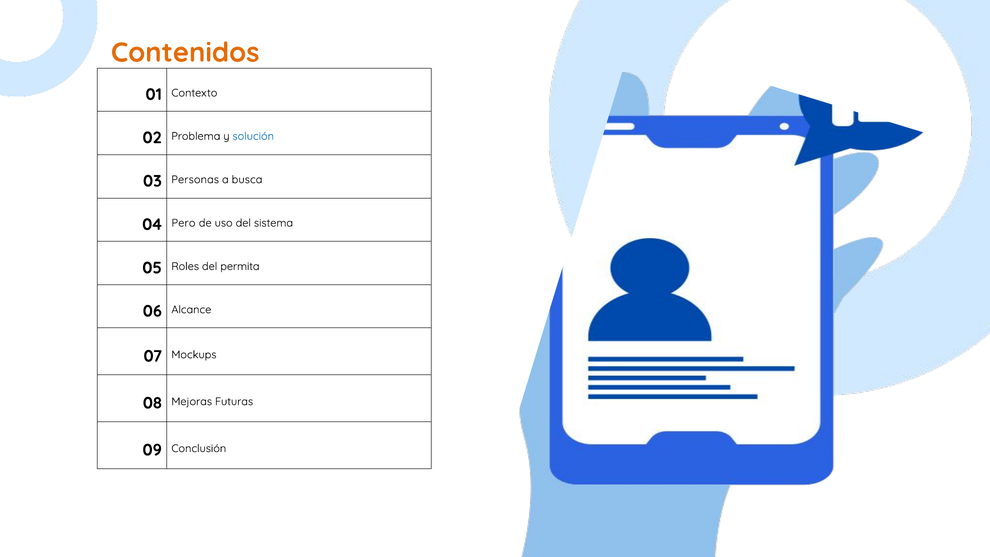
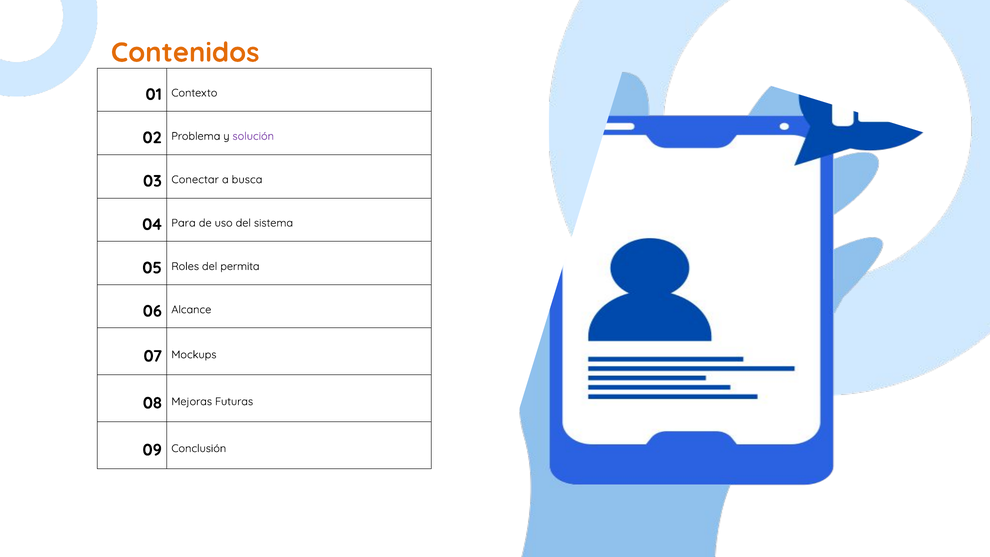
solución colour: blue -> purple (253, 136)
Personas: Personas -> Conectar (195, 180)
Pero: Pero -> Para (184, 223)
